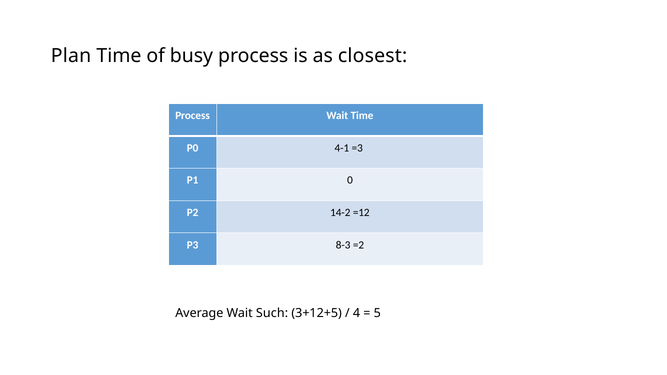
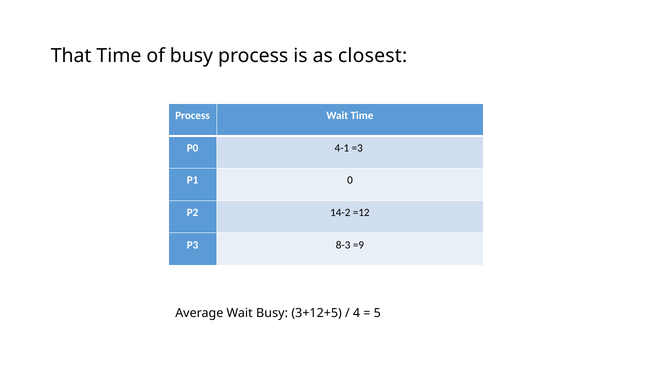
Plan: Plan -> That (71, 56)
=2: =2 -> =9 (358, 245)
Wait Such: Such -> Busy (272, 313)
